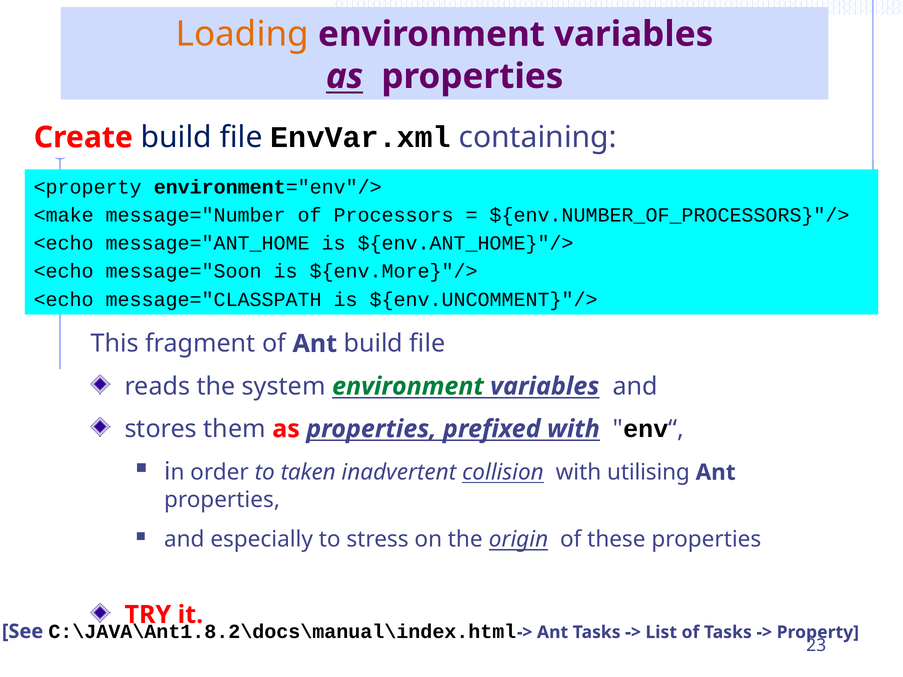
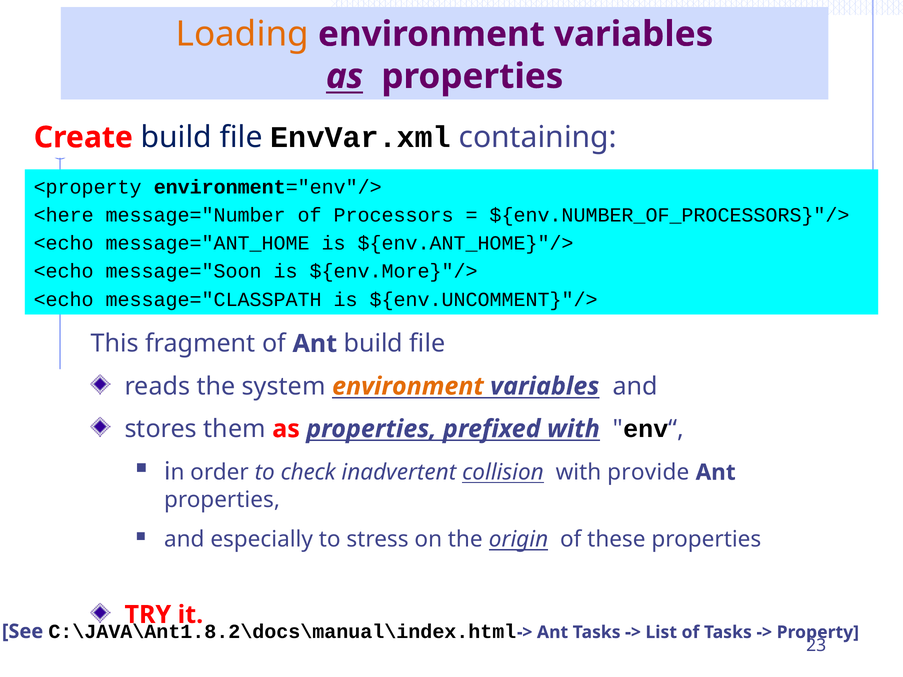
<make: <make -> <here (64, 215)
environment colour: green -> orange (408, 386)
taken: taken -> check (308, 473)
utilising: utilising -> provide (648, 473)
